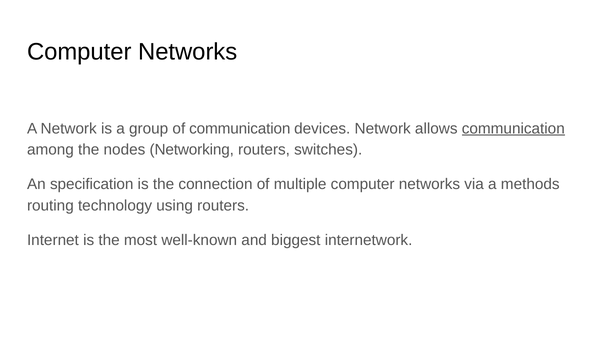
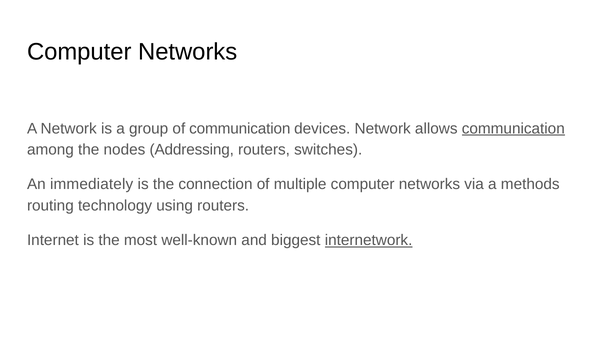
Networking: Networking -> Addressing (192, 150)
specification: specification -> immediately (92, 184)
internetwork underline: none -> present (369, 240)
